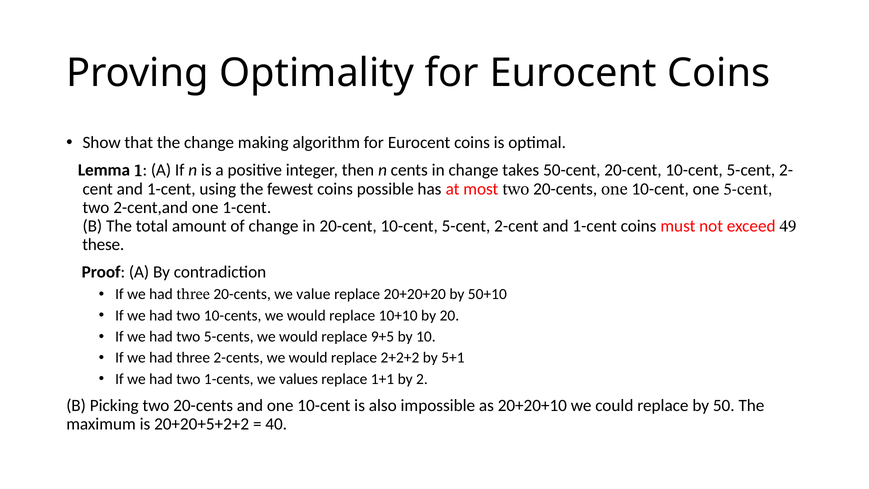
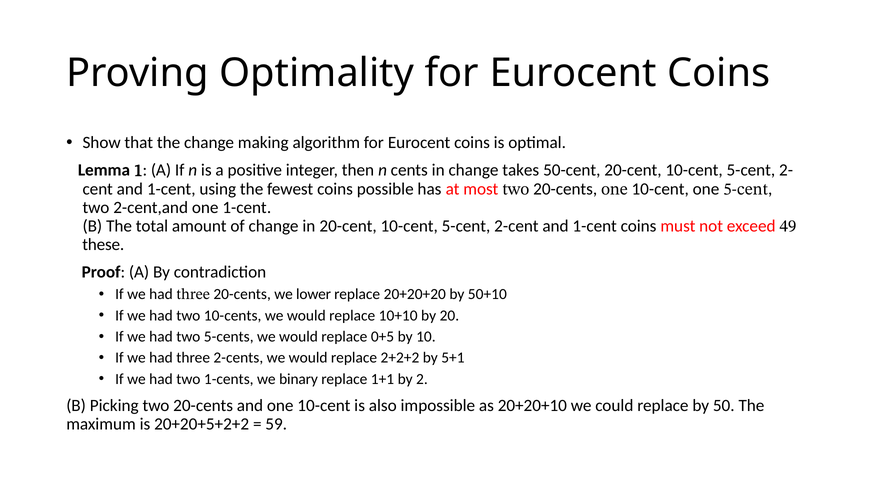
value: value -> lower (314, 294)
9+5: 9+5 -> 0+5 (383, 337)
values: values -> binary (299, 379)
40: 40 -> 59 (276, 424)
